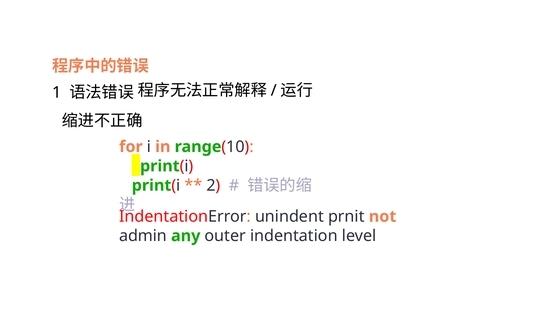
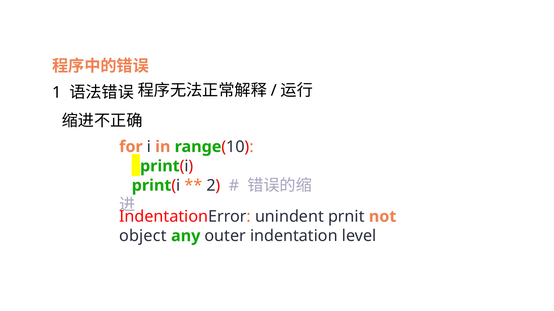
admin: admin -> object (143, 236)
